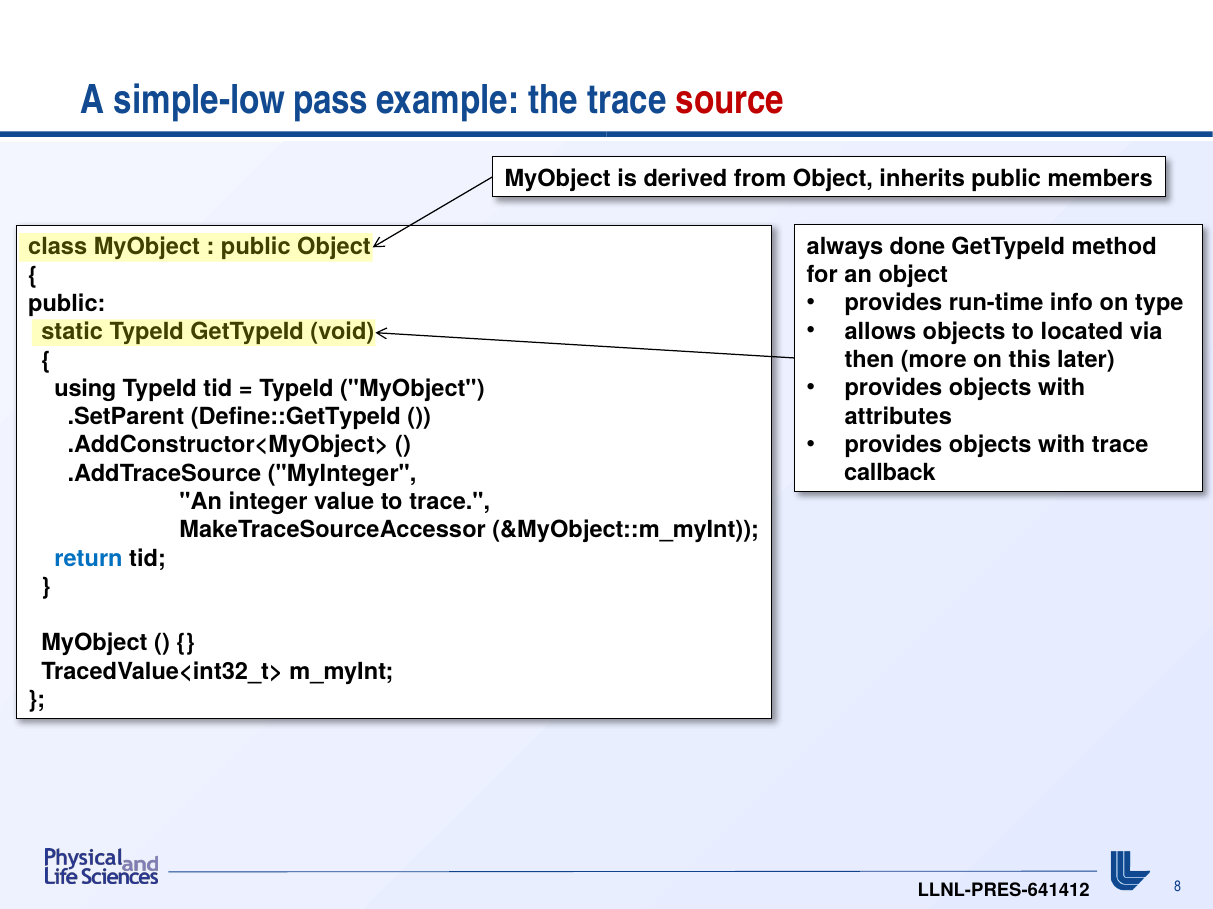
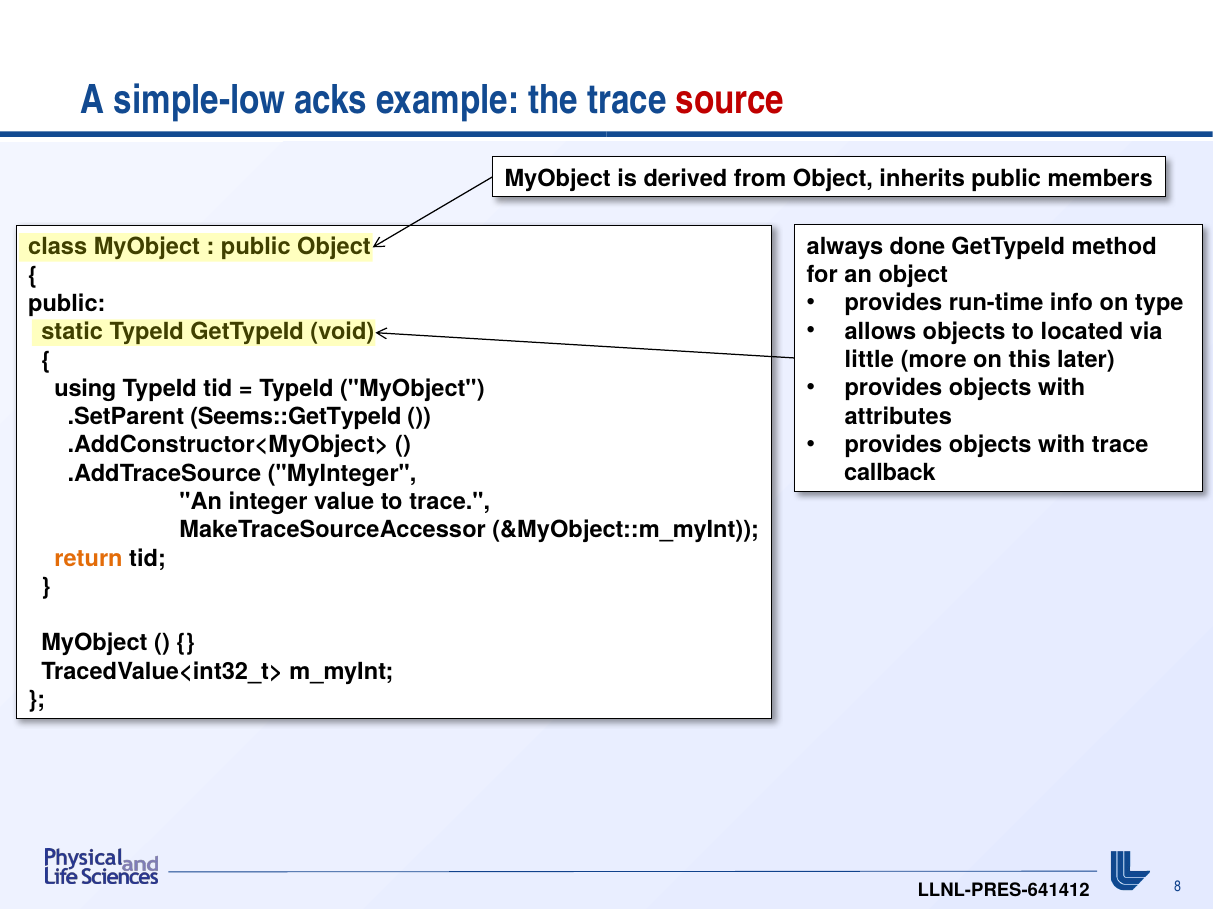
pass: pass -> acks (331, 100)
then: then -> little (869, 360)
Define::GetTypeId: Define::GetTypeId -> Seems::GetTypeId (296, 417)
return colour: blue -> orange (89, 559)
